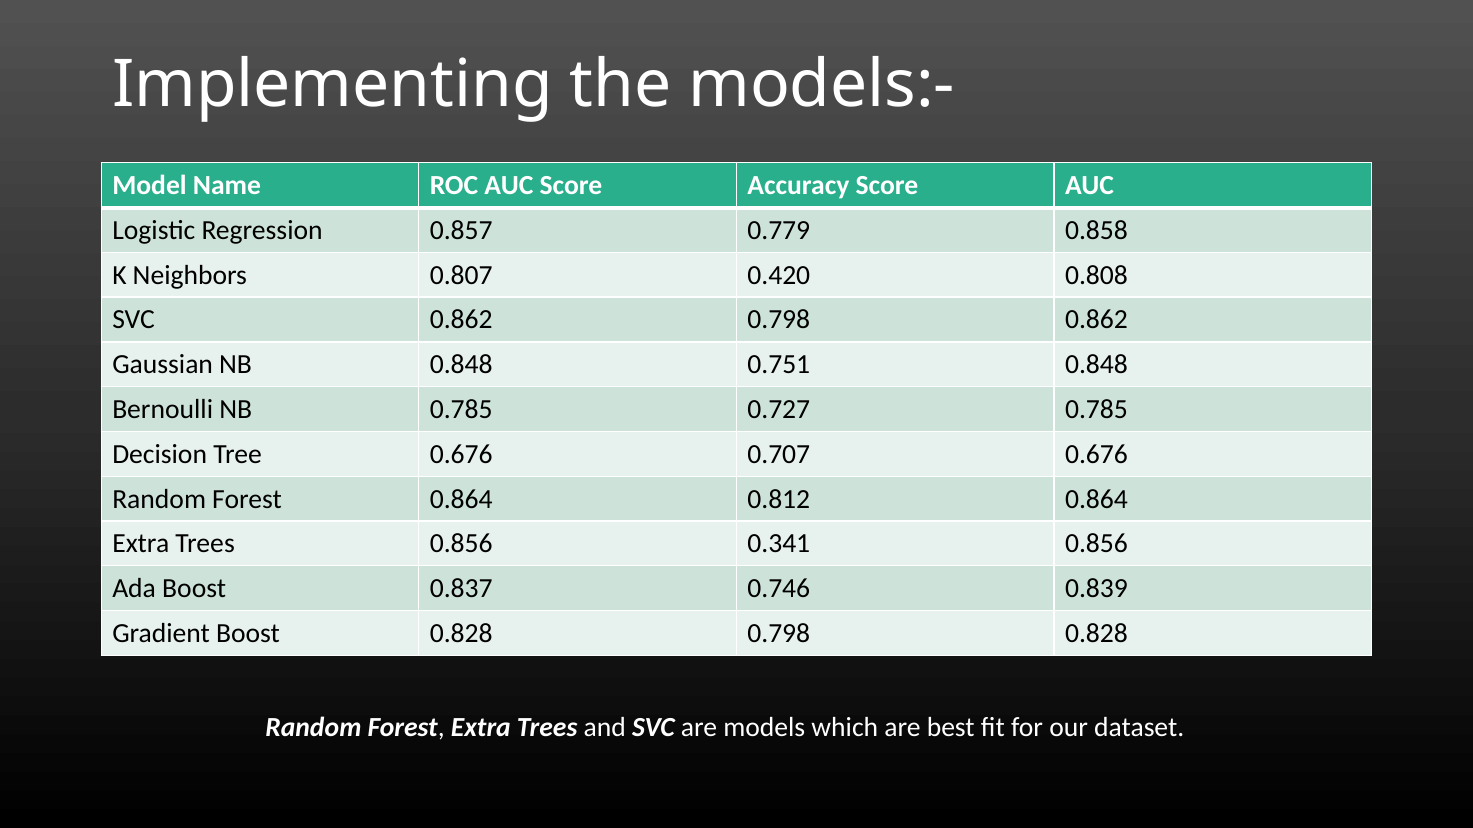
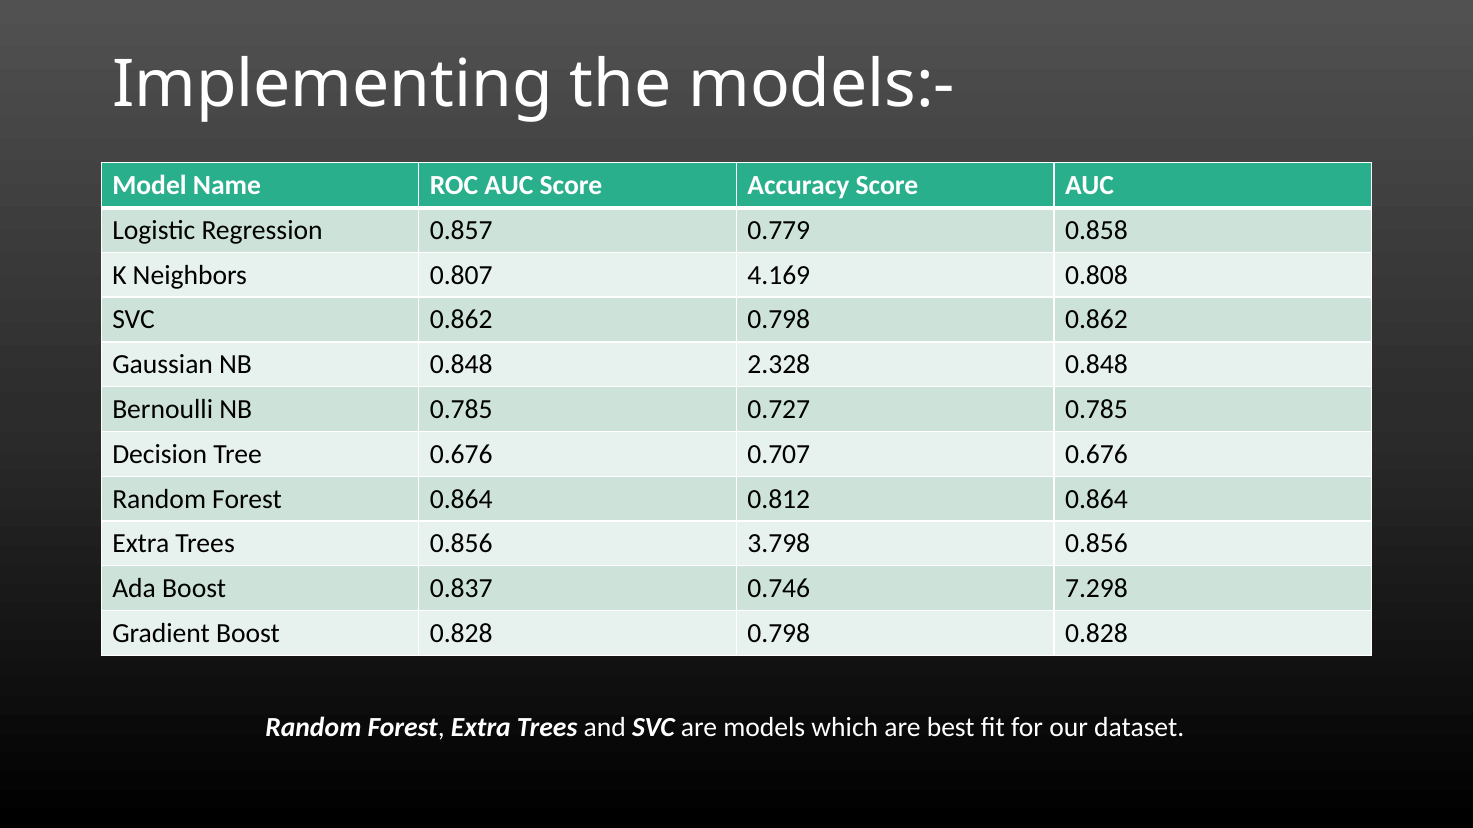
0.420: 0.420 -> 4.169 (779, 275)
0.751: 0.751 -> 2.328 (779, 365)
0.341: 0.341 -> 3.798 (779, 544)
0.839: 0.839 -> 7.298 (1096, 589)
